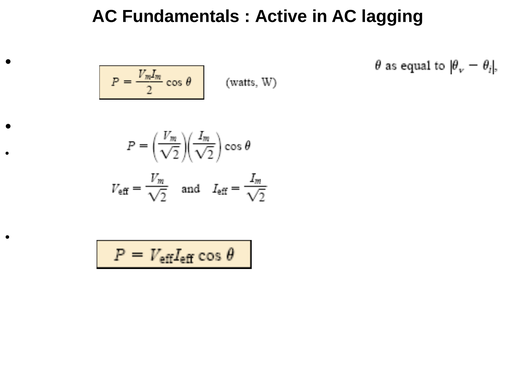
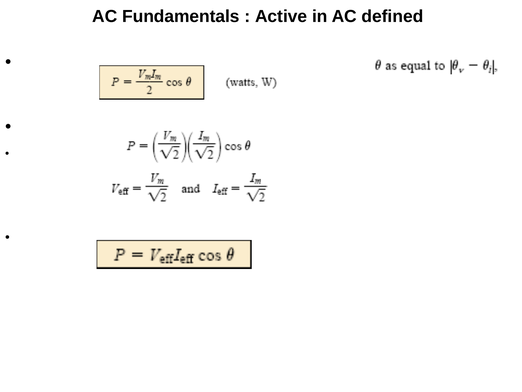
lagging: lagging -> defined (392, 16)
